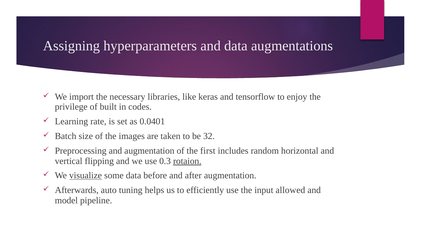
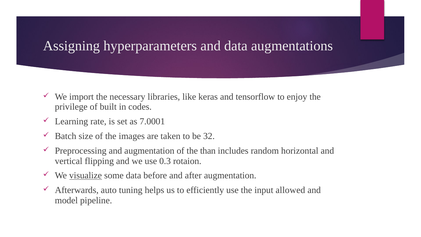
0.0401: 0.0401 -> 7.0001 (152, 121)
first: first -> than (208, 151)
rotaion underline: present -> none (187, 161)
